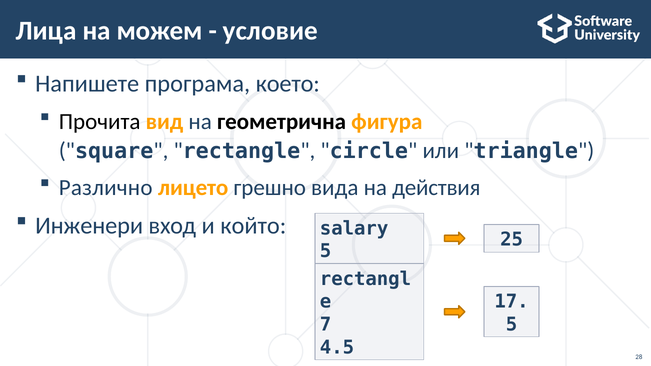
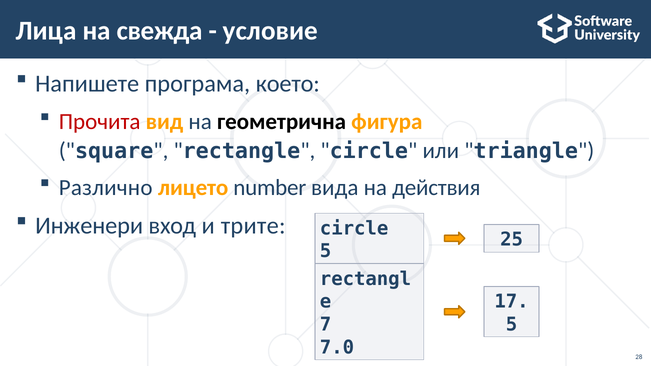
можем: можем -> свежда (160, 31)
Прочита colour: black -> red (100, 122)
грешно: грешно -> number (270, 188)
който: който -> трите (253, 226)
salary: salary -> circle (354, 228)
4.5: 4.5 -> 7.0 (337, 347)
